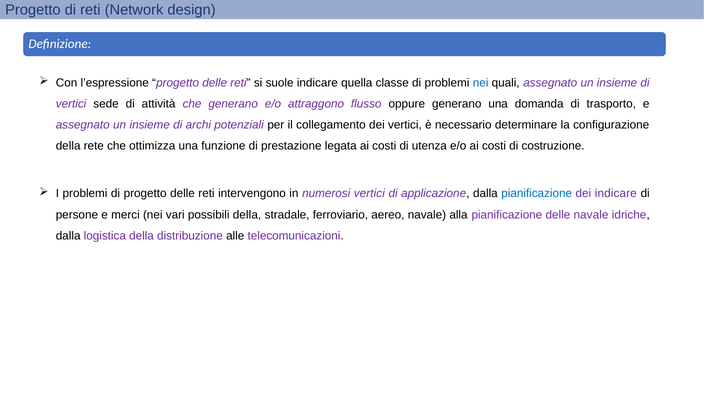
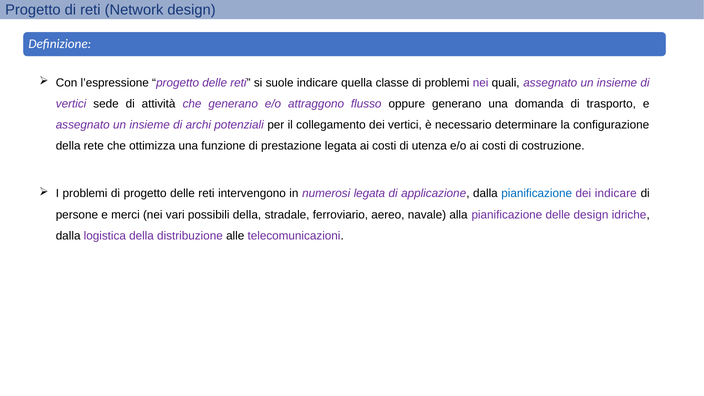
nei colour: blue -> purple (481, 83)
numerosi vertici: vertici -> legata (369, 194)
delle navale: navale -> design (591, 215)
